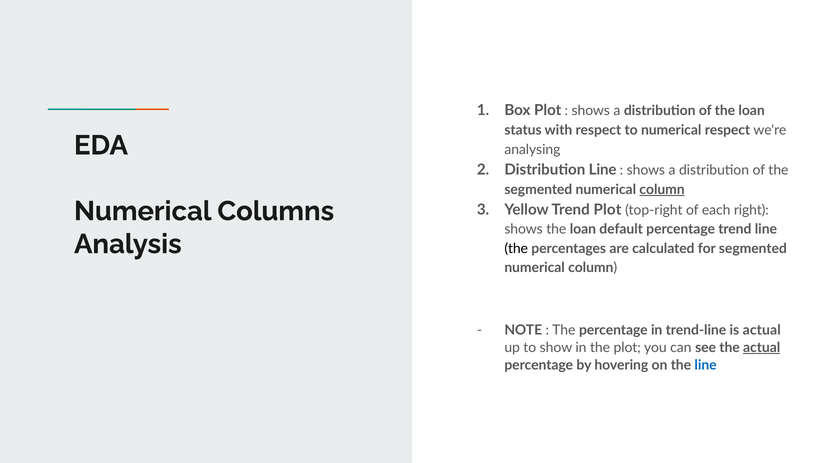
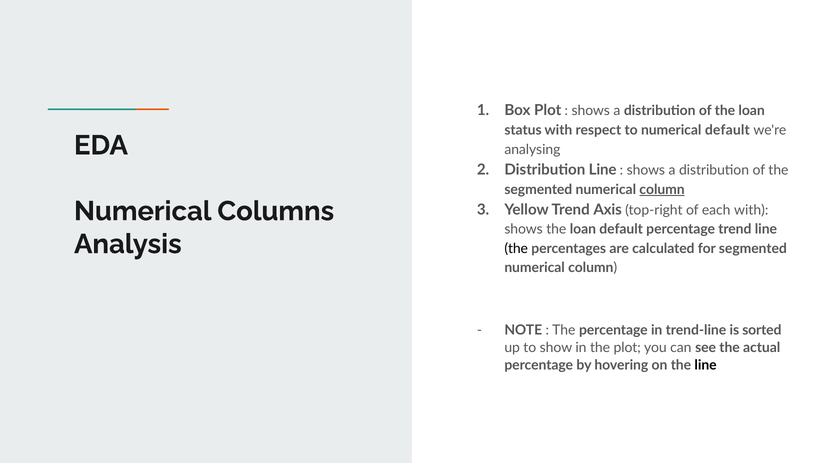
numerical respect: respect -> default (727, 130)
Trend Plot: Plot -> Axis (608, 210)
each right: right -> with (751, 210)
is actual: actual -> sorted (762, 330)
actual underline: present -> none (762, 348)
line colour: blue -> black (706, 366)
